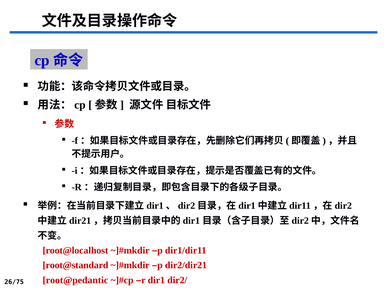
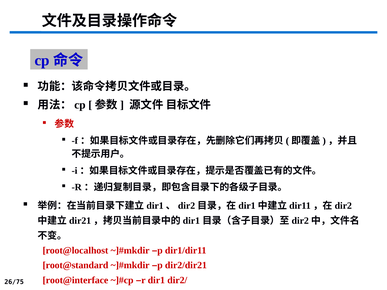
root@pedantic: root@pedantic -> root@interface (75, 280)
